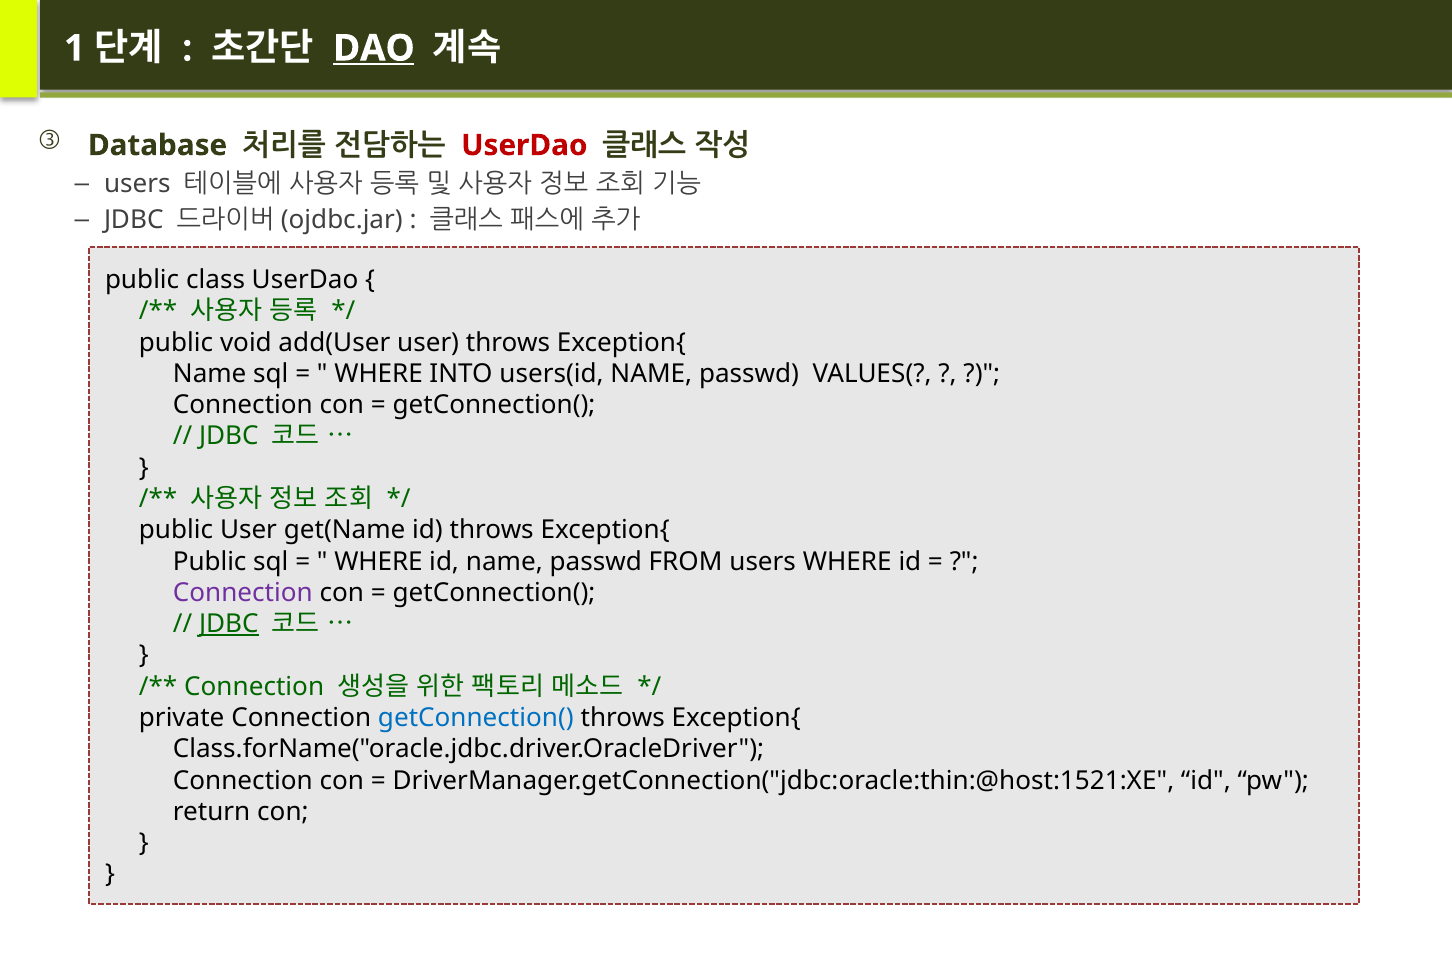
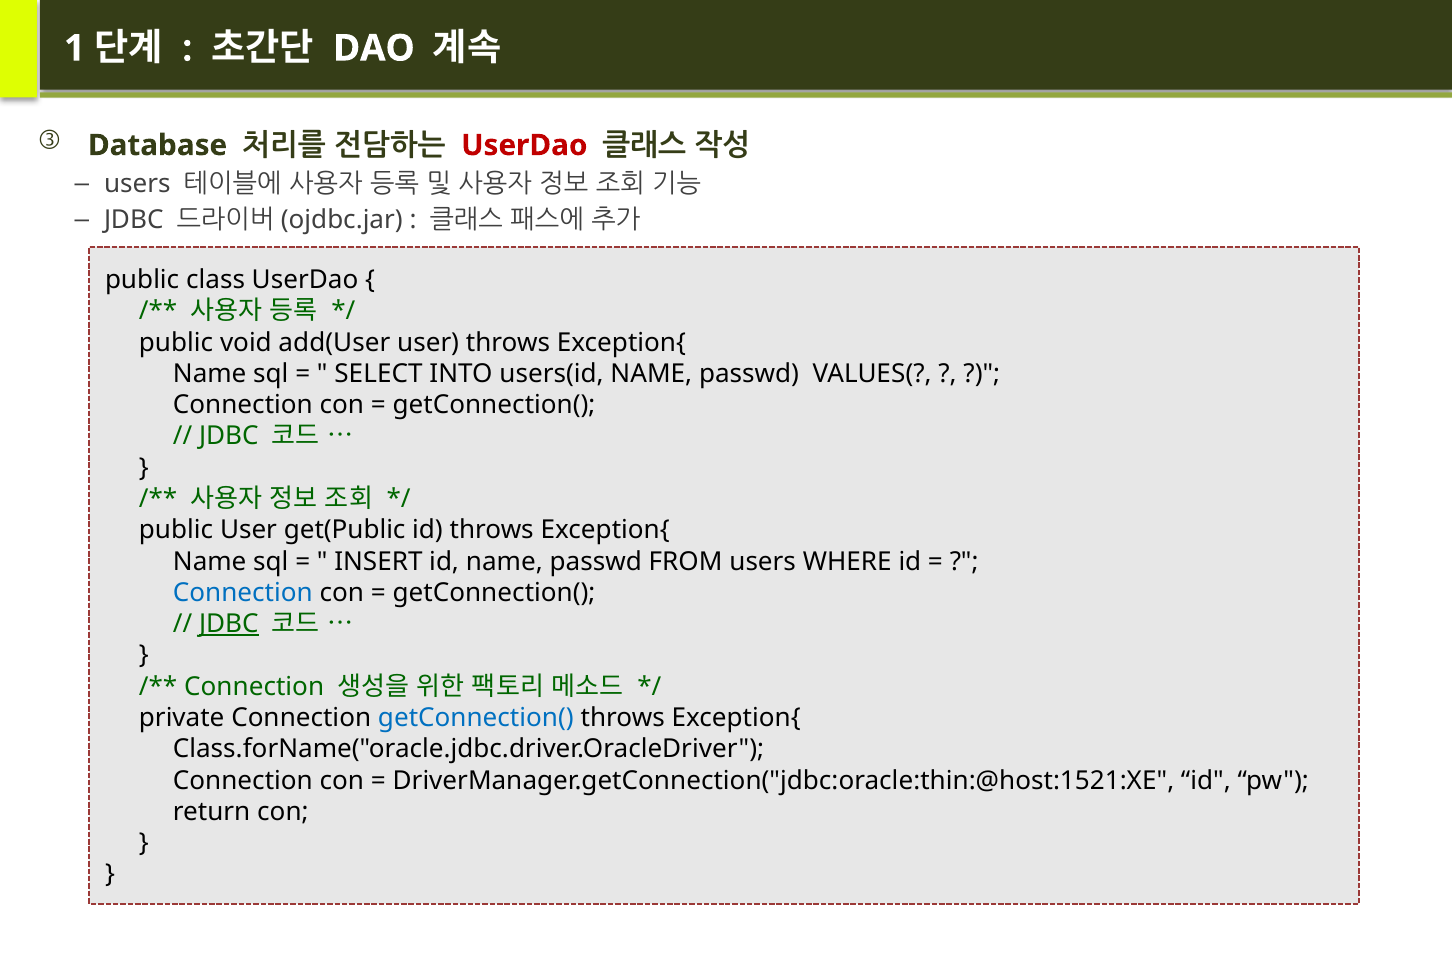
DAO underline: present -> none (374, 48)
WHERE: WHERE -> SELECT (378, 374)
get(Name: get(Name -> get(Public (345, 530)
Public: Public -> Name (210, 562)
WHERE: WHERE -> INSERT (378, 562)
Connection colour: purple -> blue (243, 593)
